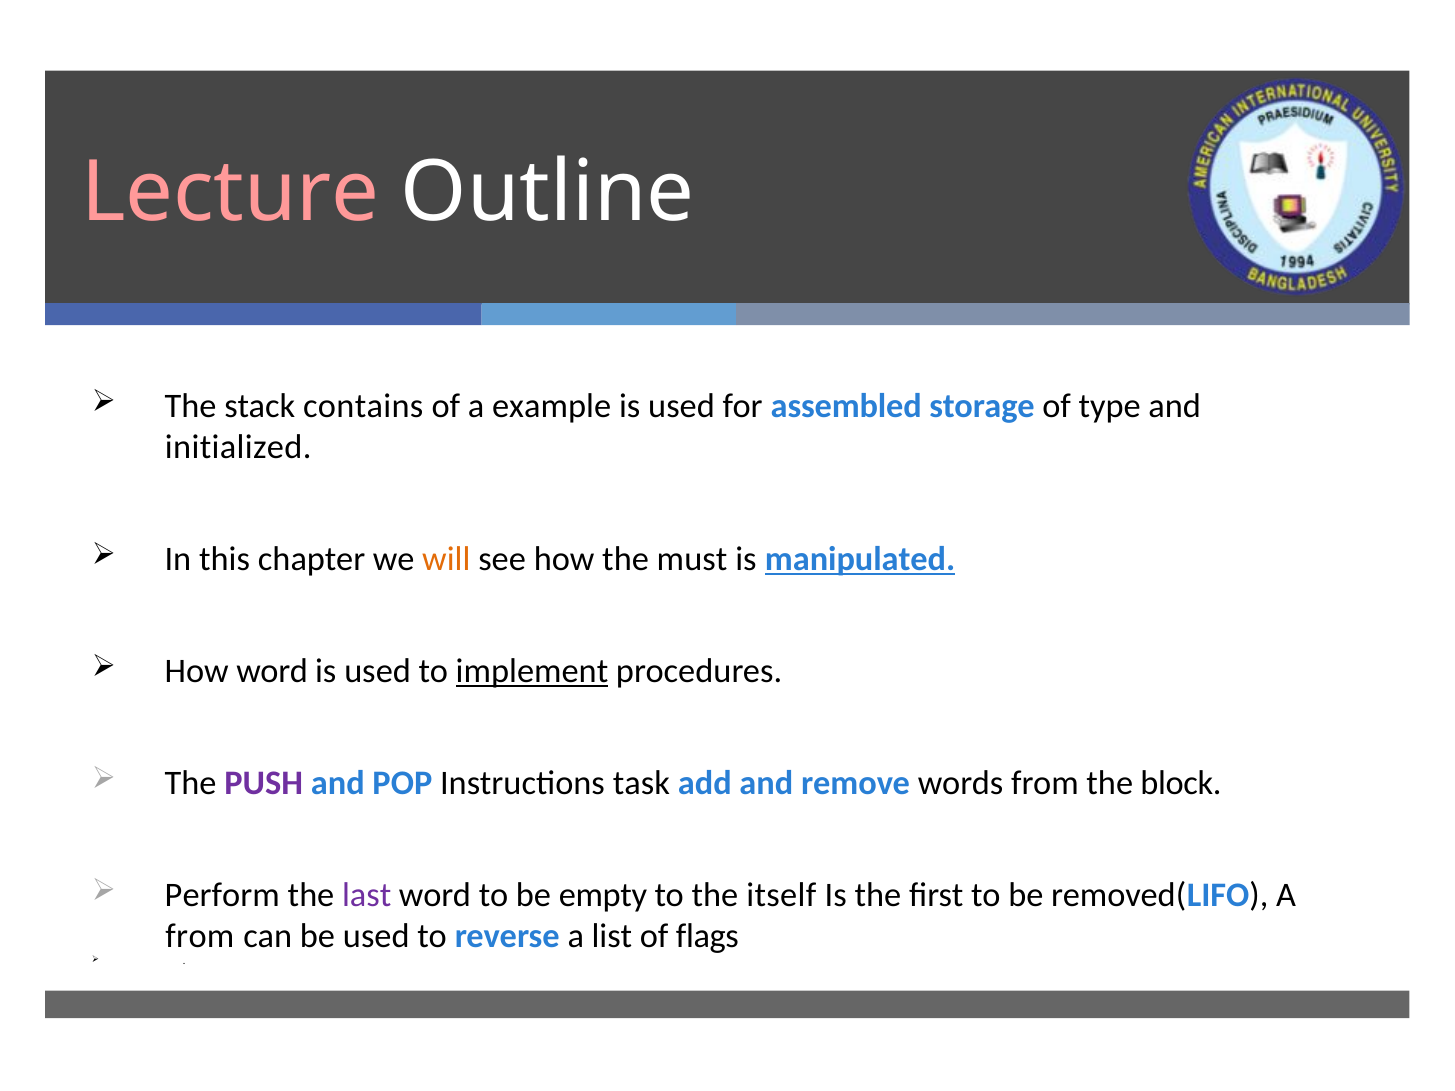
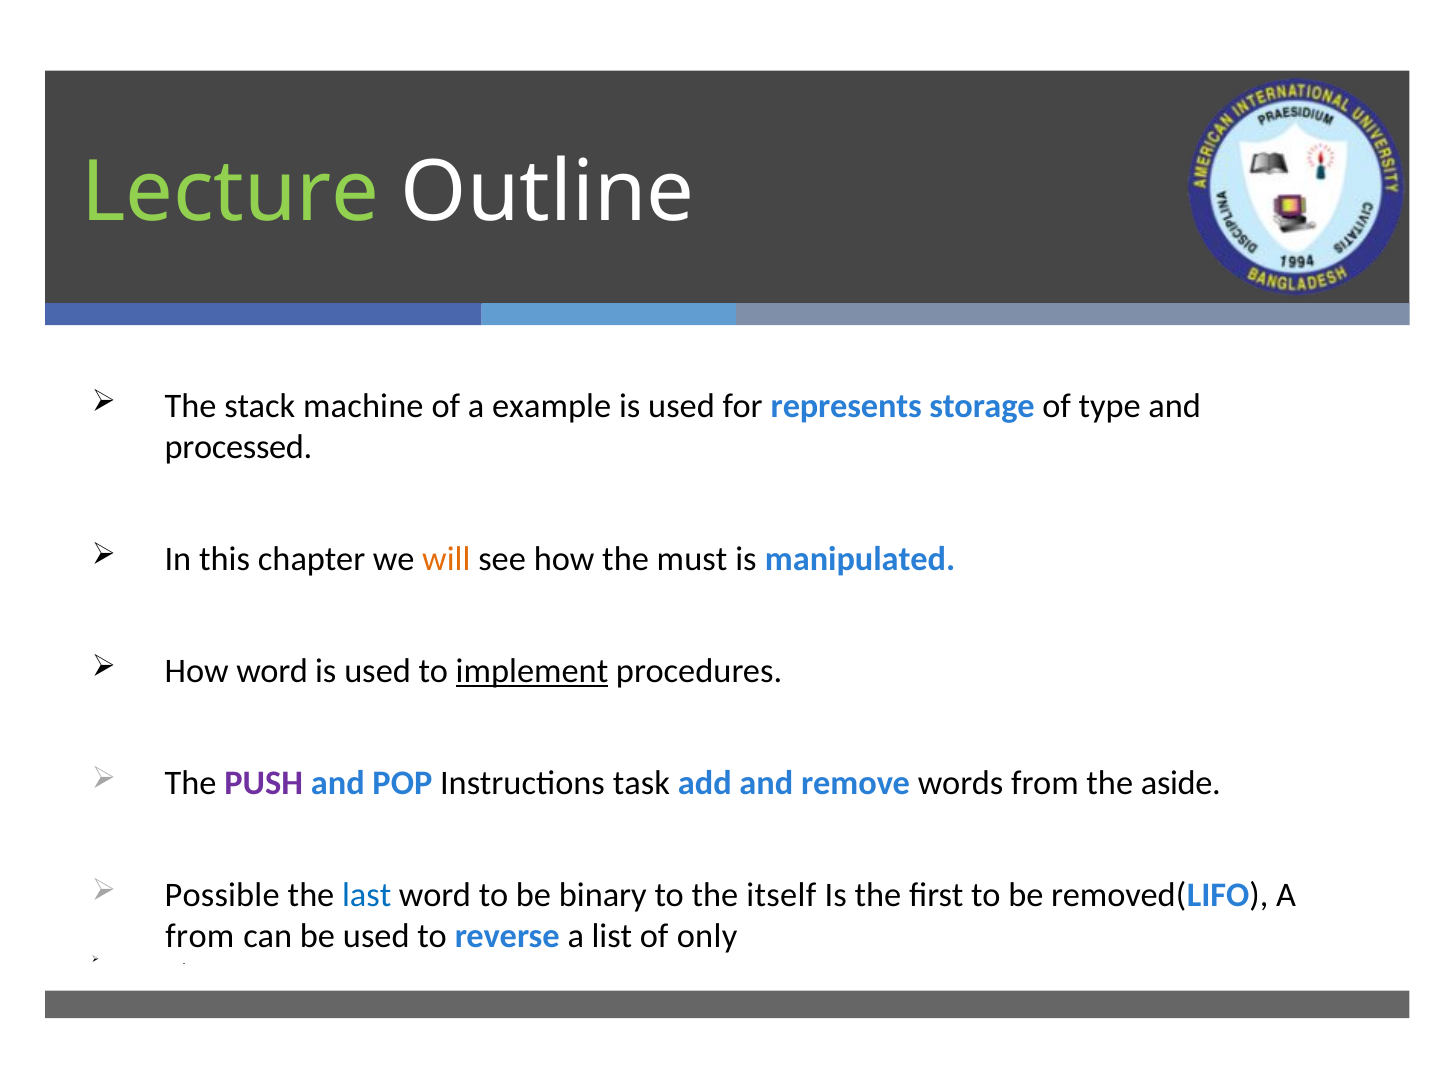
Lecture colour: pink -> light green (230, 192)
contains: contains -> machine (363, 406)
assembled: assembled -> represents (846, 406)
initialized: initialized -> processed (239, 448)
manipulated underline: present -> none (860, 560)
block: block -> aside (1181, 784)
Perform: Perform -> Possible (222, 896)
last colour: purple -> blue (367, 896)
empty: empty -> binary (603, 896)
flags: flags -> only (707, 937)
